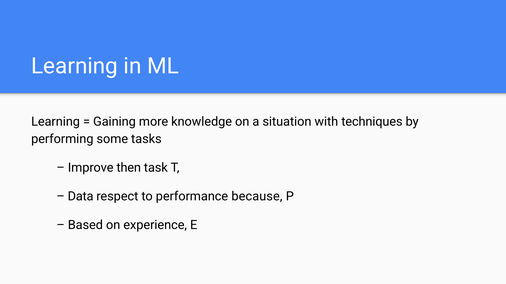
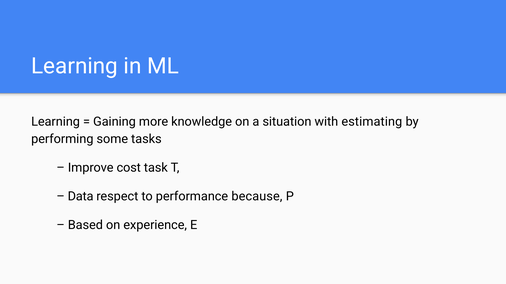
techniques: techniques -> estimating (372, 122)
then: then -> cost (129, 168)
